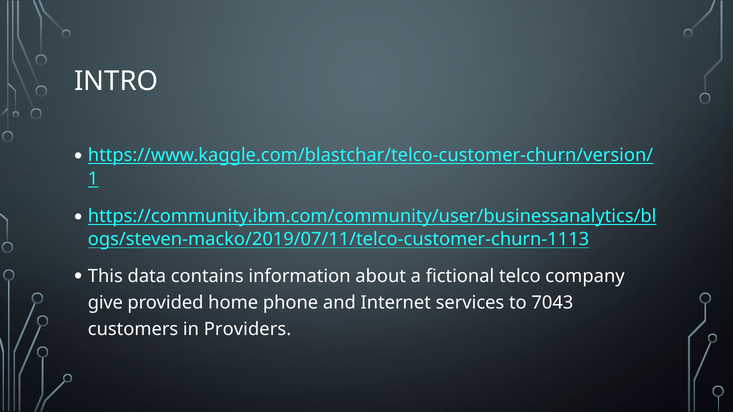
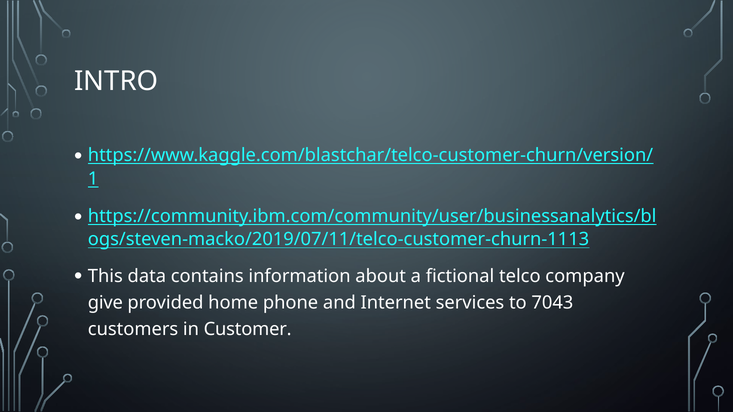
Providers: Providers -> Customer (248, 329)
